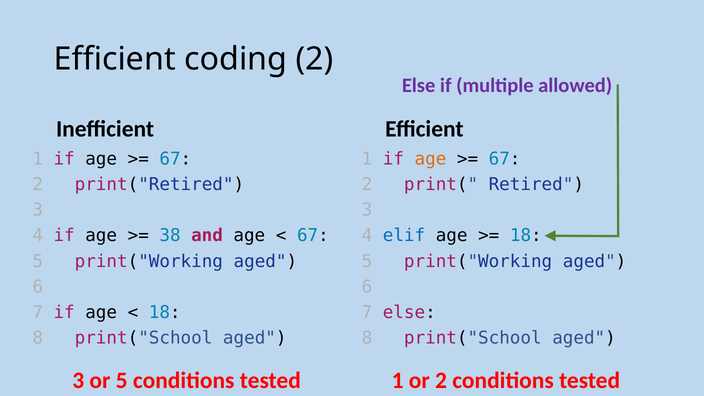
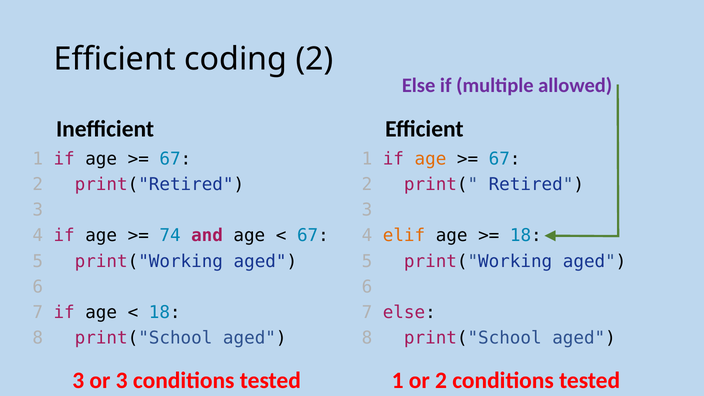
38: 38 -> 74 (170, 236)
elif colour: blue -> orange (404, 236)
or 5: 5 -> 3 (122, 381)
